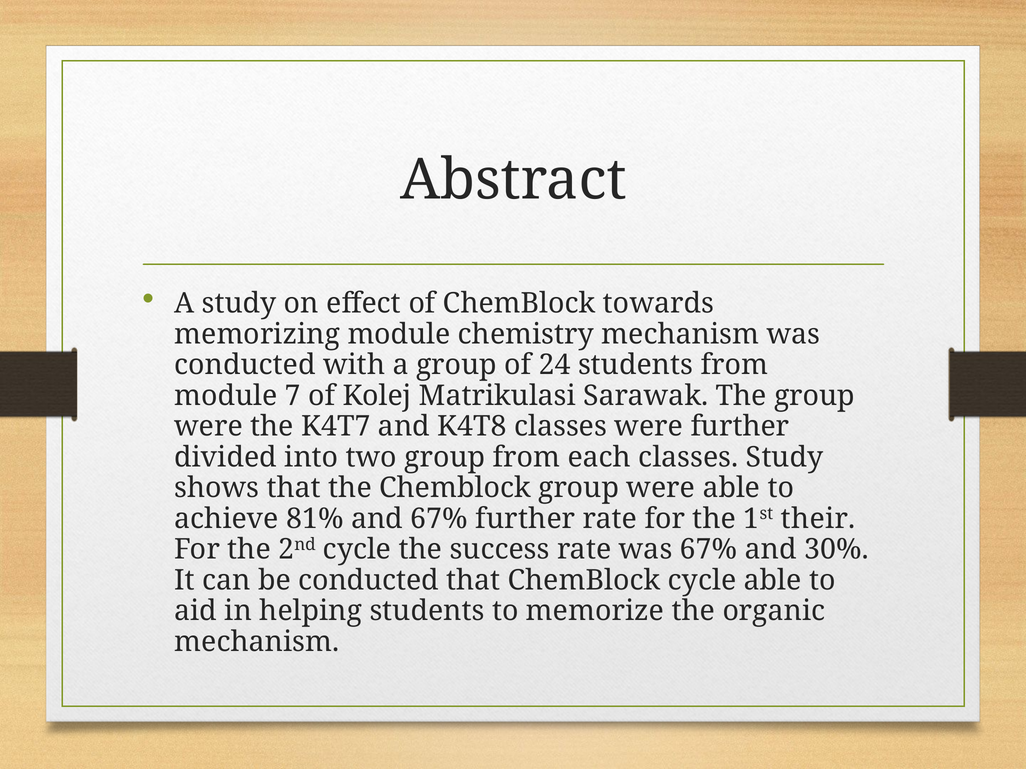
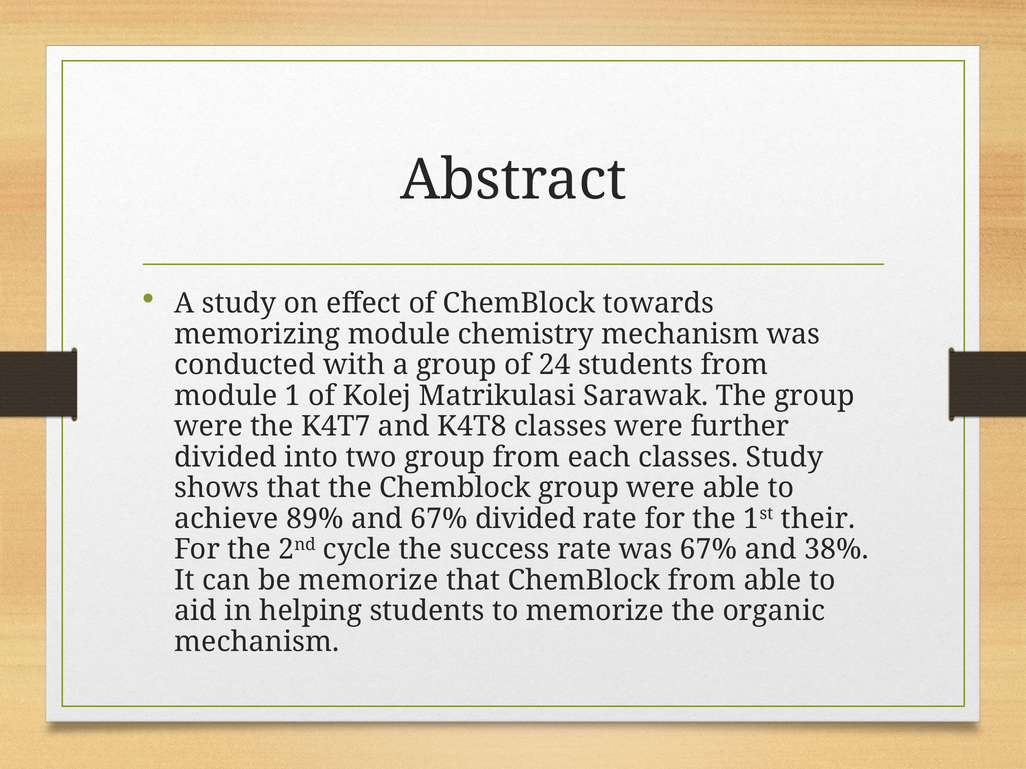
7: 7 -> 1 (293, 396)
81%: 81% -> 89% (315, 519)
67% further: further -> divided (526, 519)
30%: 30% -> 38% (836, 550)
be conducted: conducted -> memorize (368, 581)
ChemBlock cycle: cycle -> from (702, 581)
